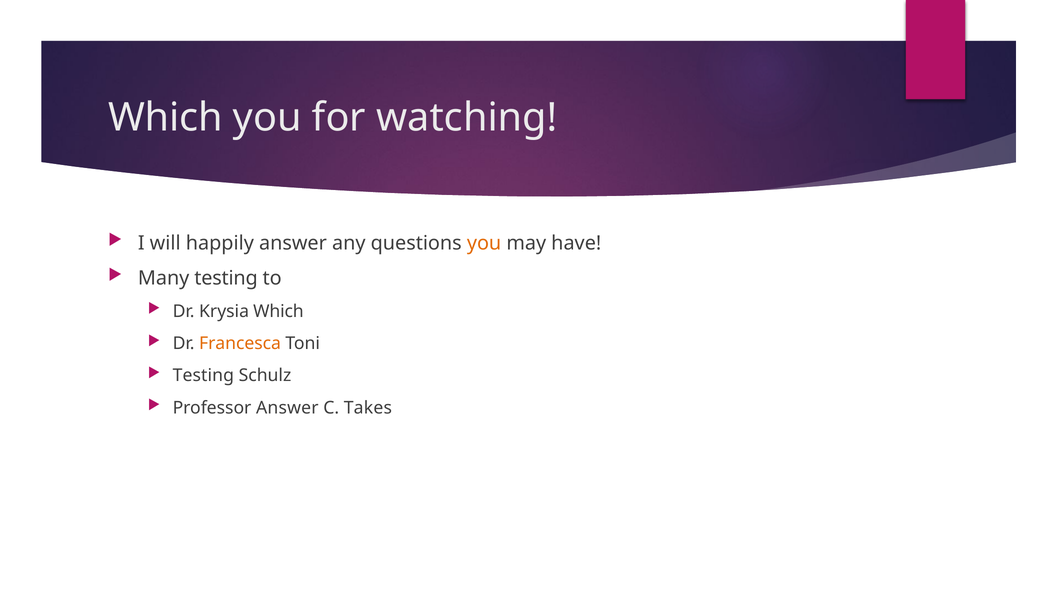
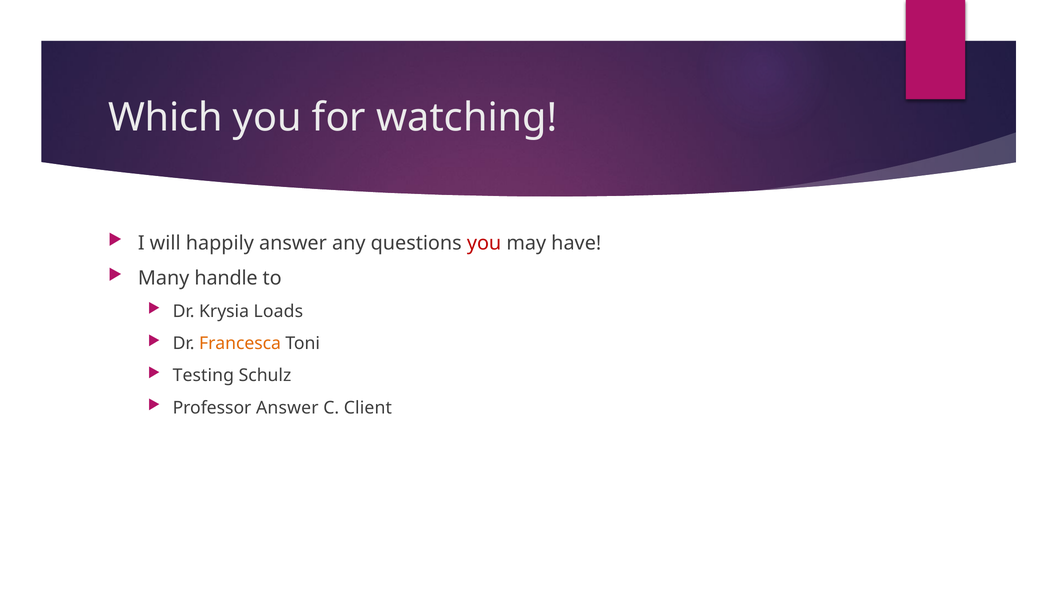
you colour: orange -> red (484, 243)
Many testing: testing -> handle (226, 278)
Krysia Which: Which -> Loads (278, 311)
Takes: Takes -> Client (368, 408)
